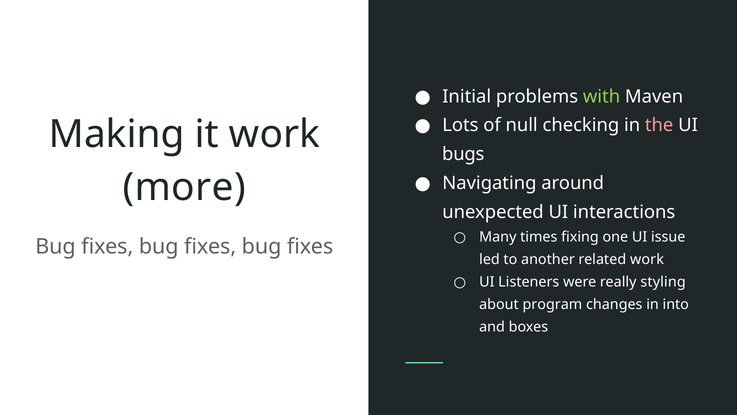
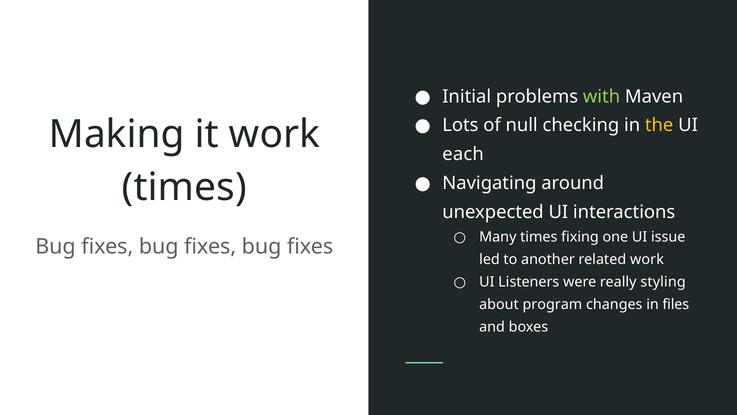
the colour: pink -> yellow (659, 125)
bugs: bugs -> each (463, 154)
more: more -> times (184, 187)
into: into -> files (676, 304)
